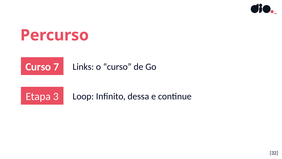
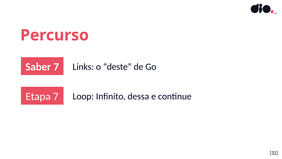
Curso: Curso -> Saber (38, 67)
o curso: curso -> deste (117, 67)
Etapa 3: 3 -> 7 (56, 96)
